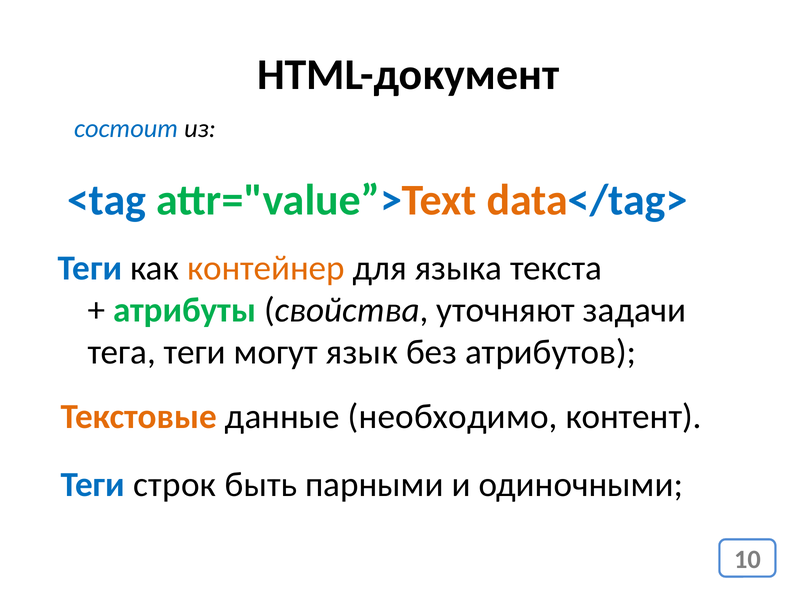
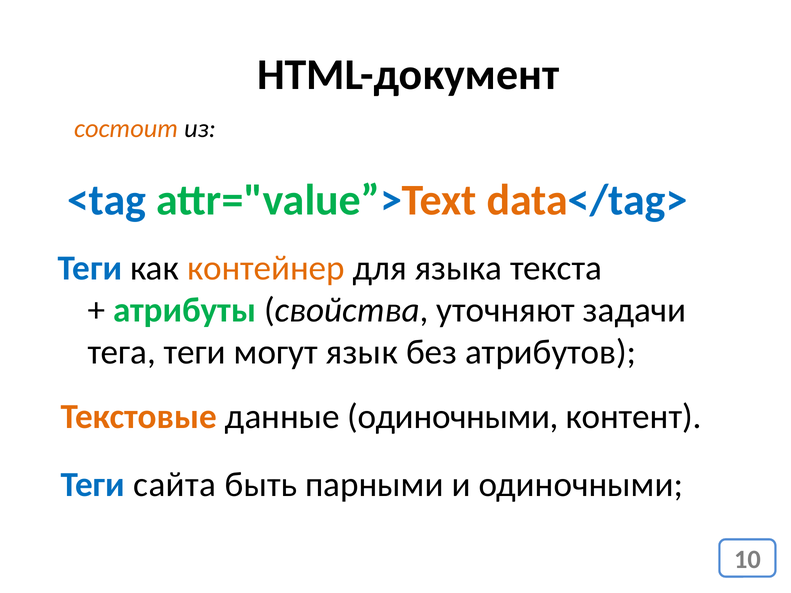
состоит colour: blue -> orange (126, 129)
данные необходимо: необходимо -> одиночными (453, 417)
строк: строк -> сайта (175, 485)
